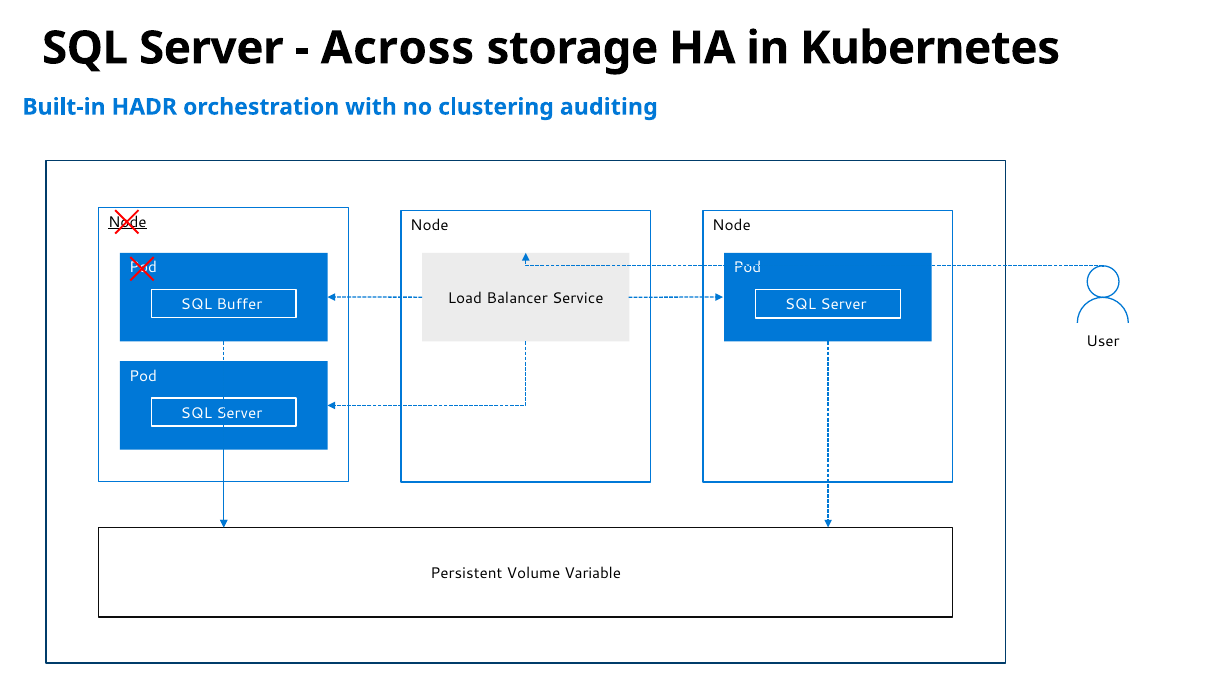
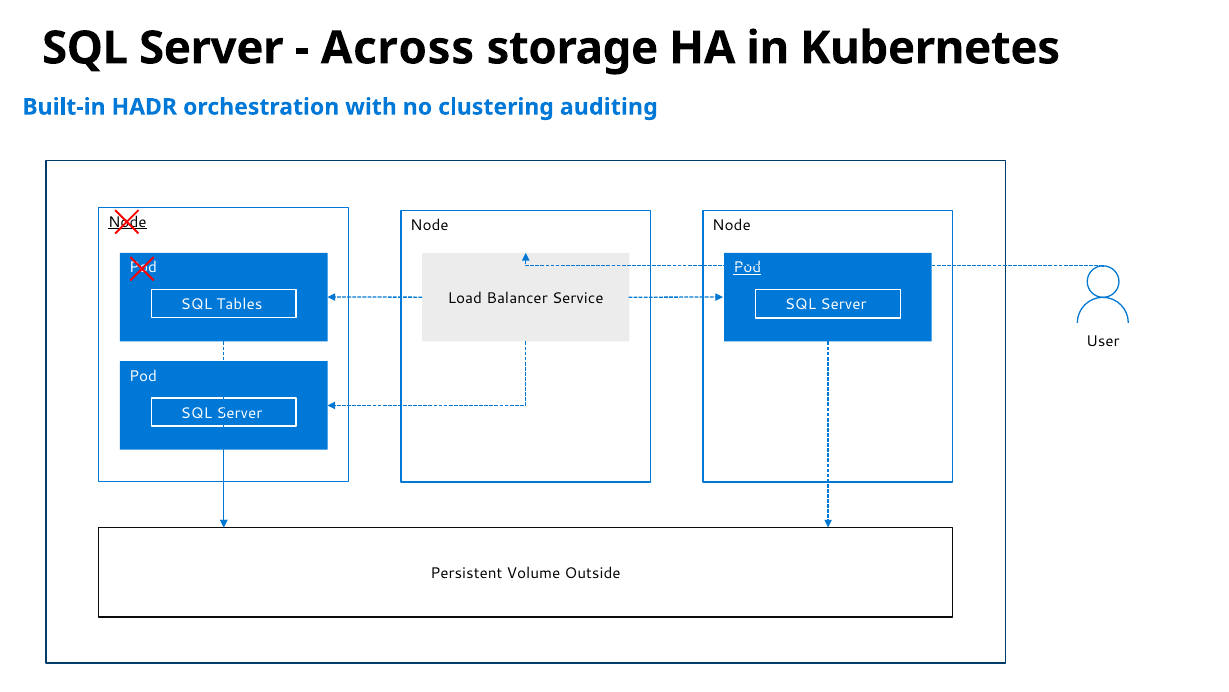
Pod underline: none -> present (747, 268)
Buffer: Buffer -> Tables (239, 304)
Variable: Variable -> Outside (593, 573)
